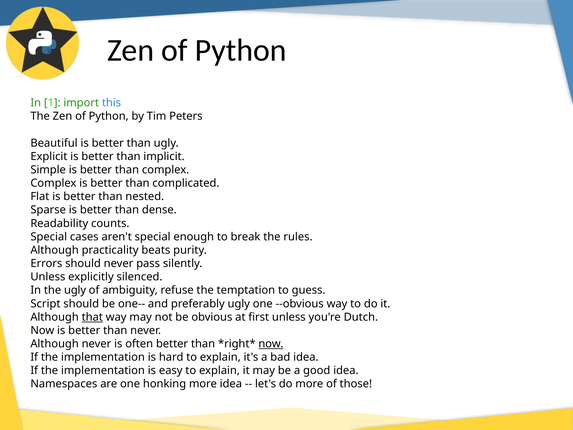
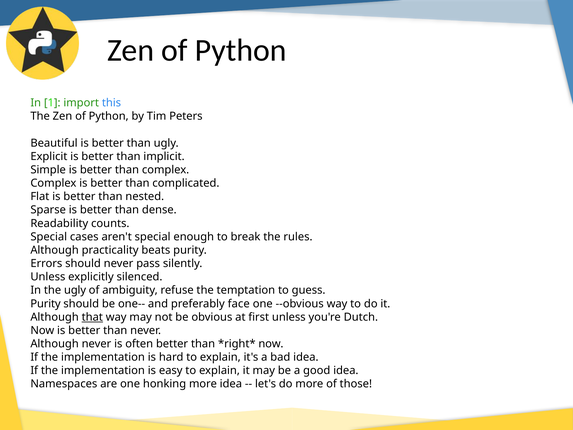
Script: Script -> Purity (46, 303)
preferably ugly: ugly -> face (239, 303)
now underline: present -> none (271, 344)
